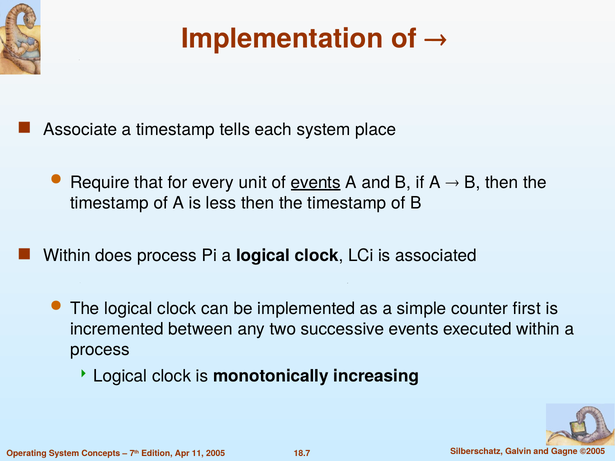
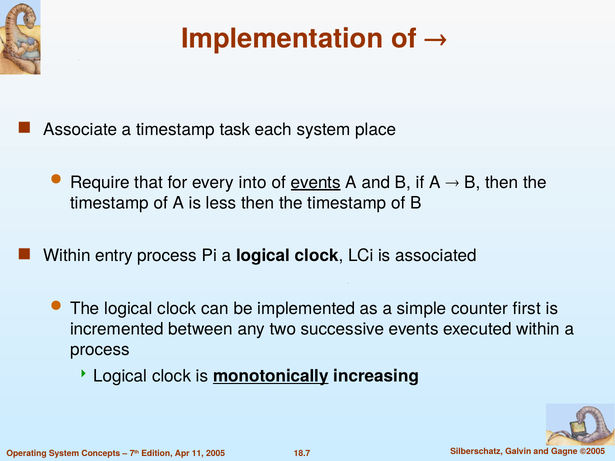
tells: tells -> task (235, 130)
unit: unit -> into (253, 183)
does: does -> entry (114, 256)
monotonically underline: none -> present (271, 376)
